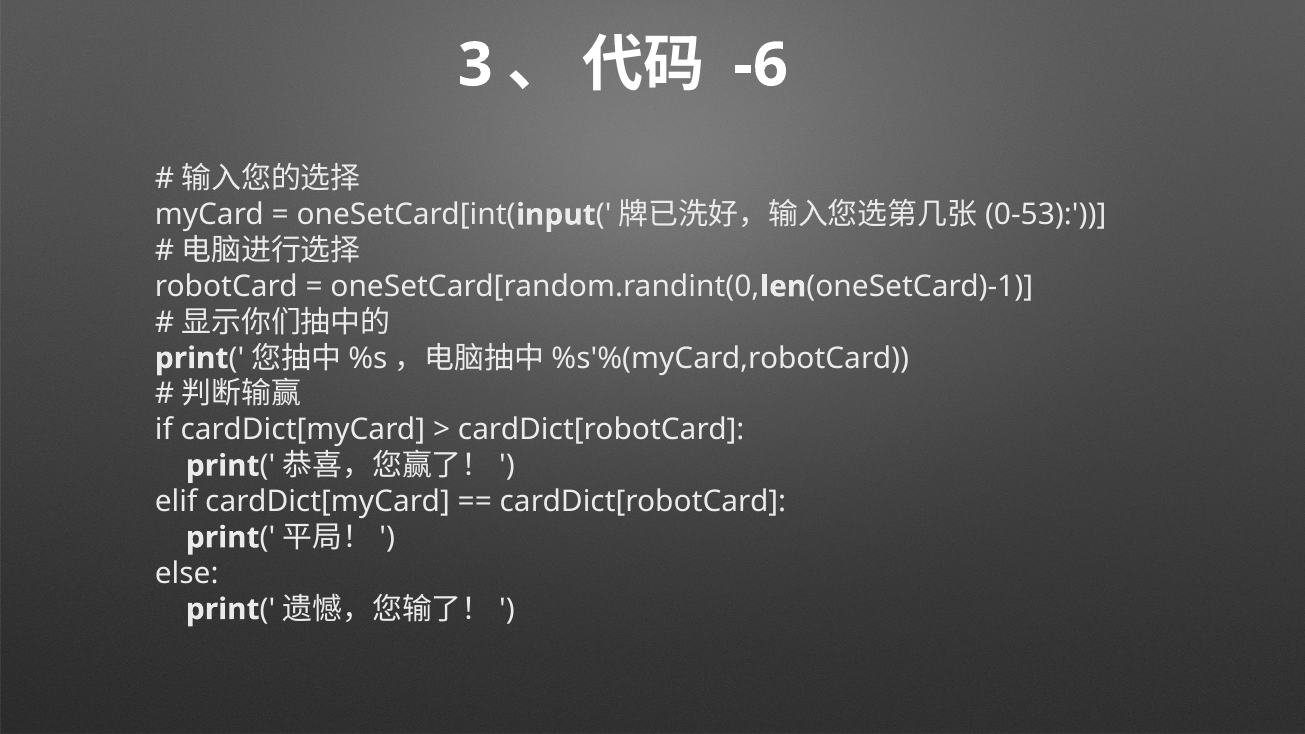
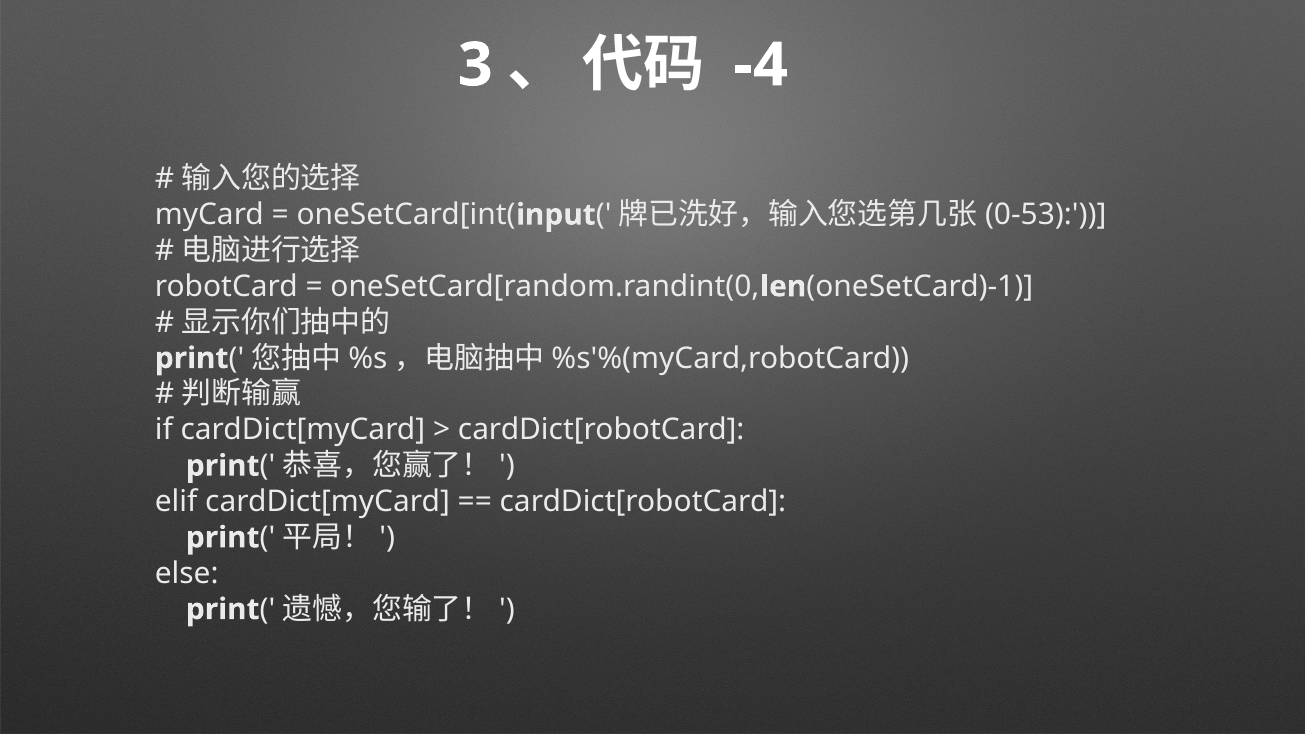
-6: -6 -> -4 (761, 65)
